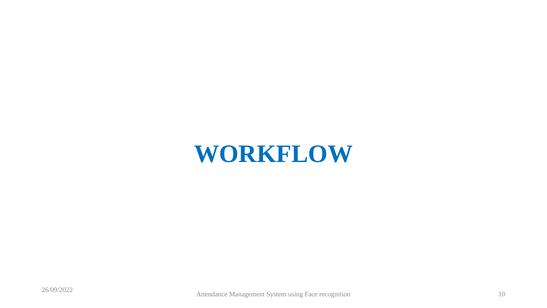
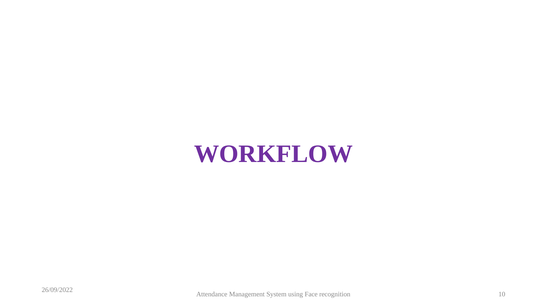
WORKFLOW colour: blue -> purple (273, 154)
